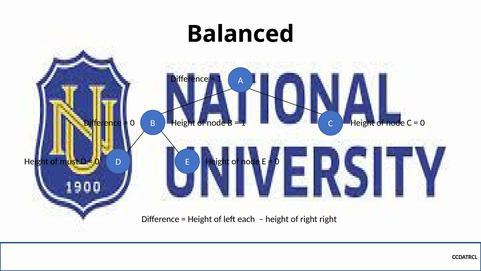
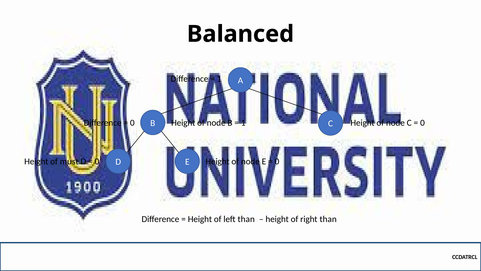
left each: each -> than (246, 219)
right right: right -> than (328, 219)
